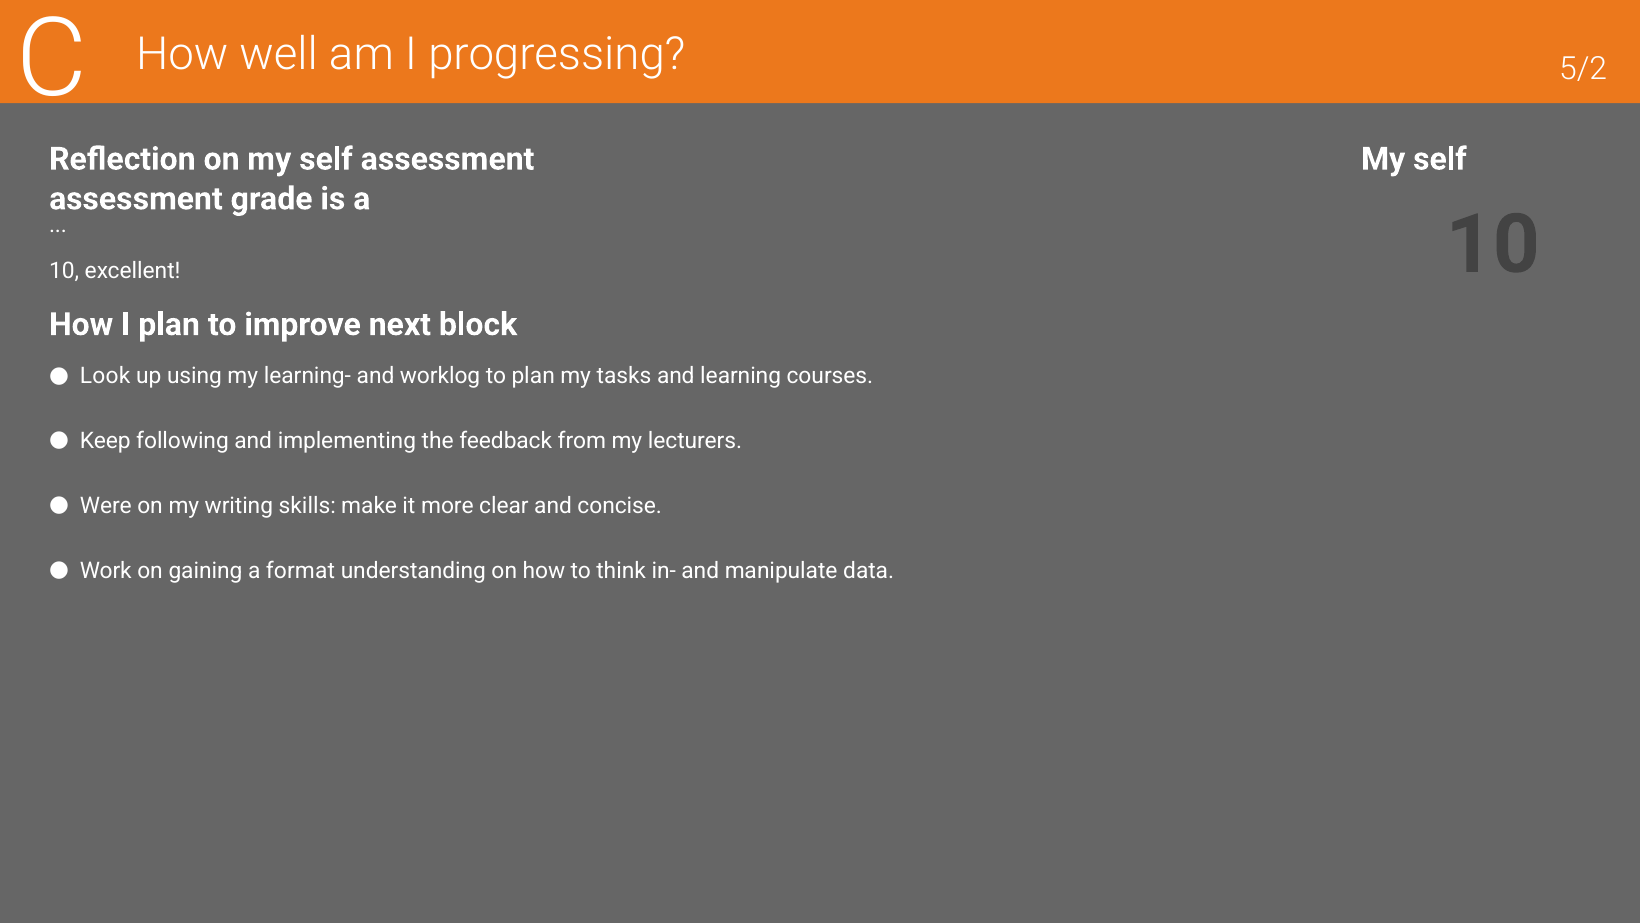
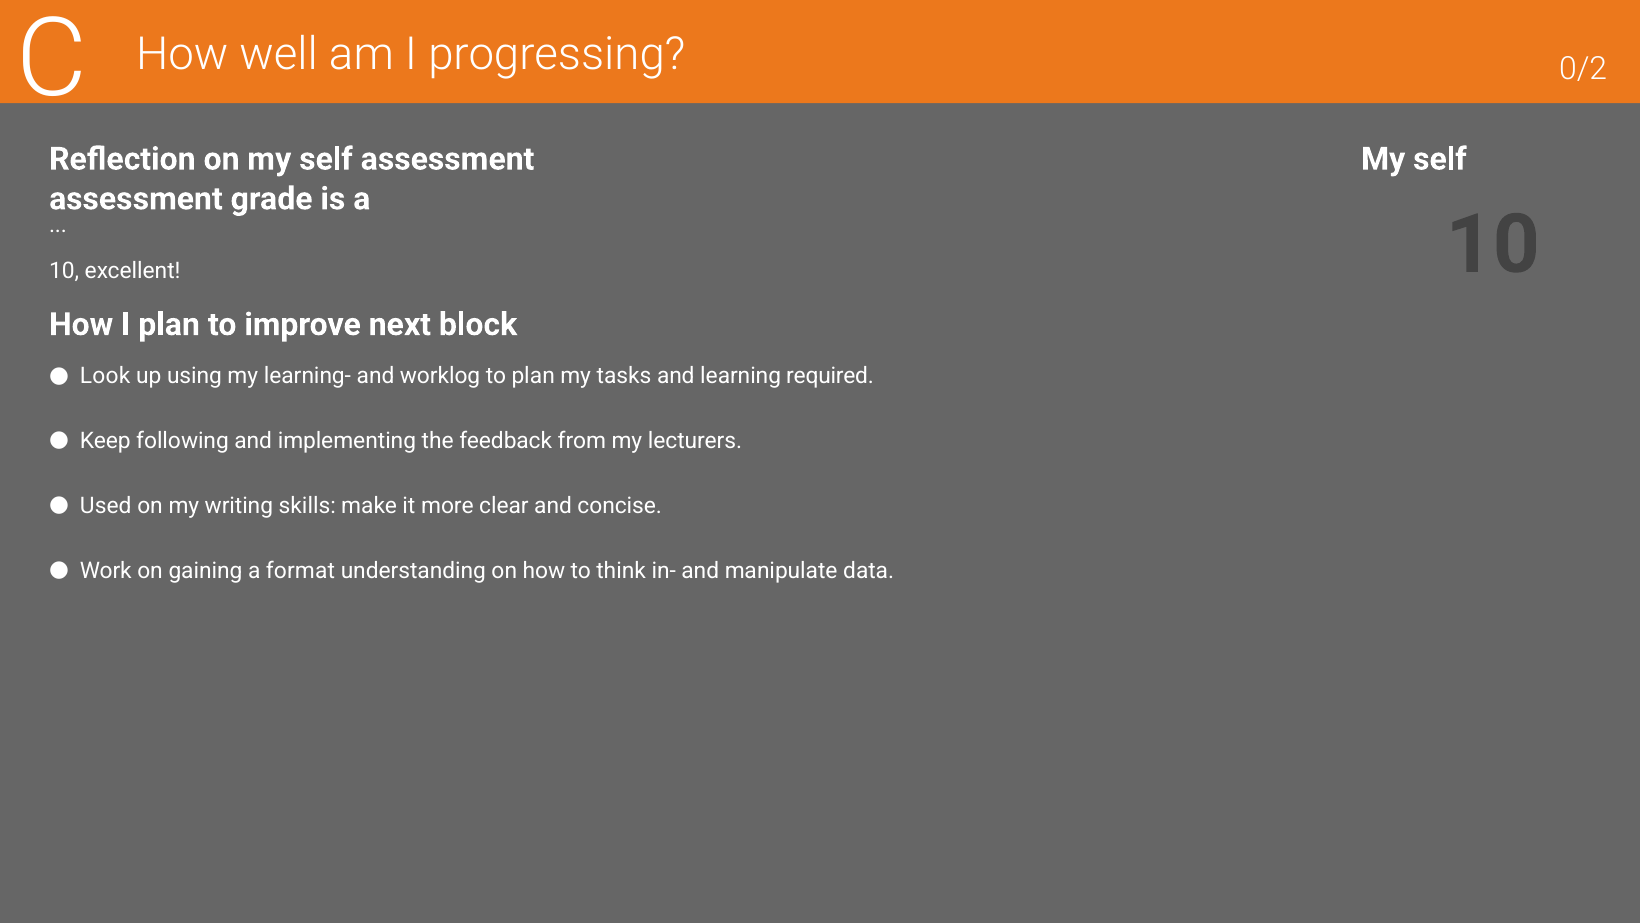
5/2: 5/2 -> 0/2 (1583, 69)
courses: courses -> required (830, 376)
Were: Were -> Used (106, 505)
